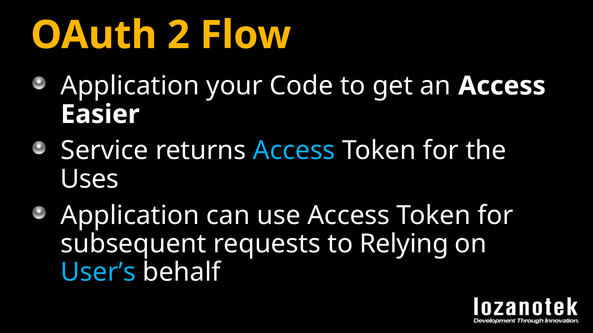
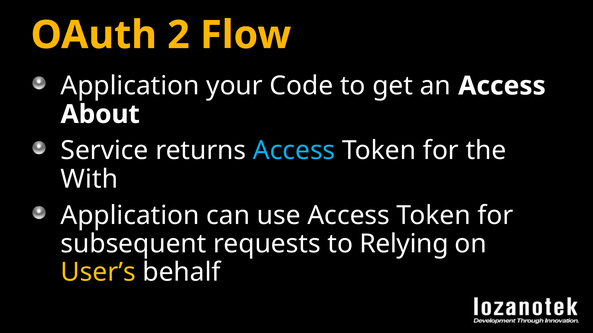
Easier: Easier -> About (100, 114)
Uses: Uses -> With (89, 179)
User’s colour: light blue -> yellow (98, 273)
